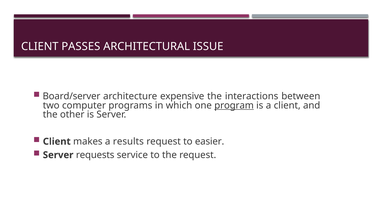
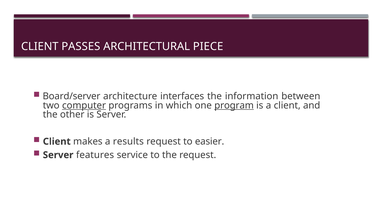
ISSUE: ISSUE -> PIECE (208, 46)
expensive: expensive -> interfaces (182, 96)
interactions: interactions -> information (252, 96)
computer underline: none -> present (84, 105)
requests: requests -> features (95, 155)
